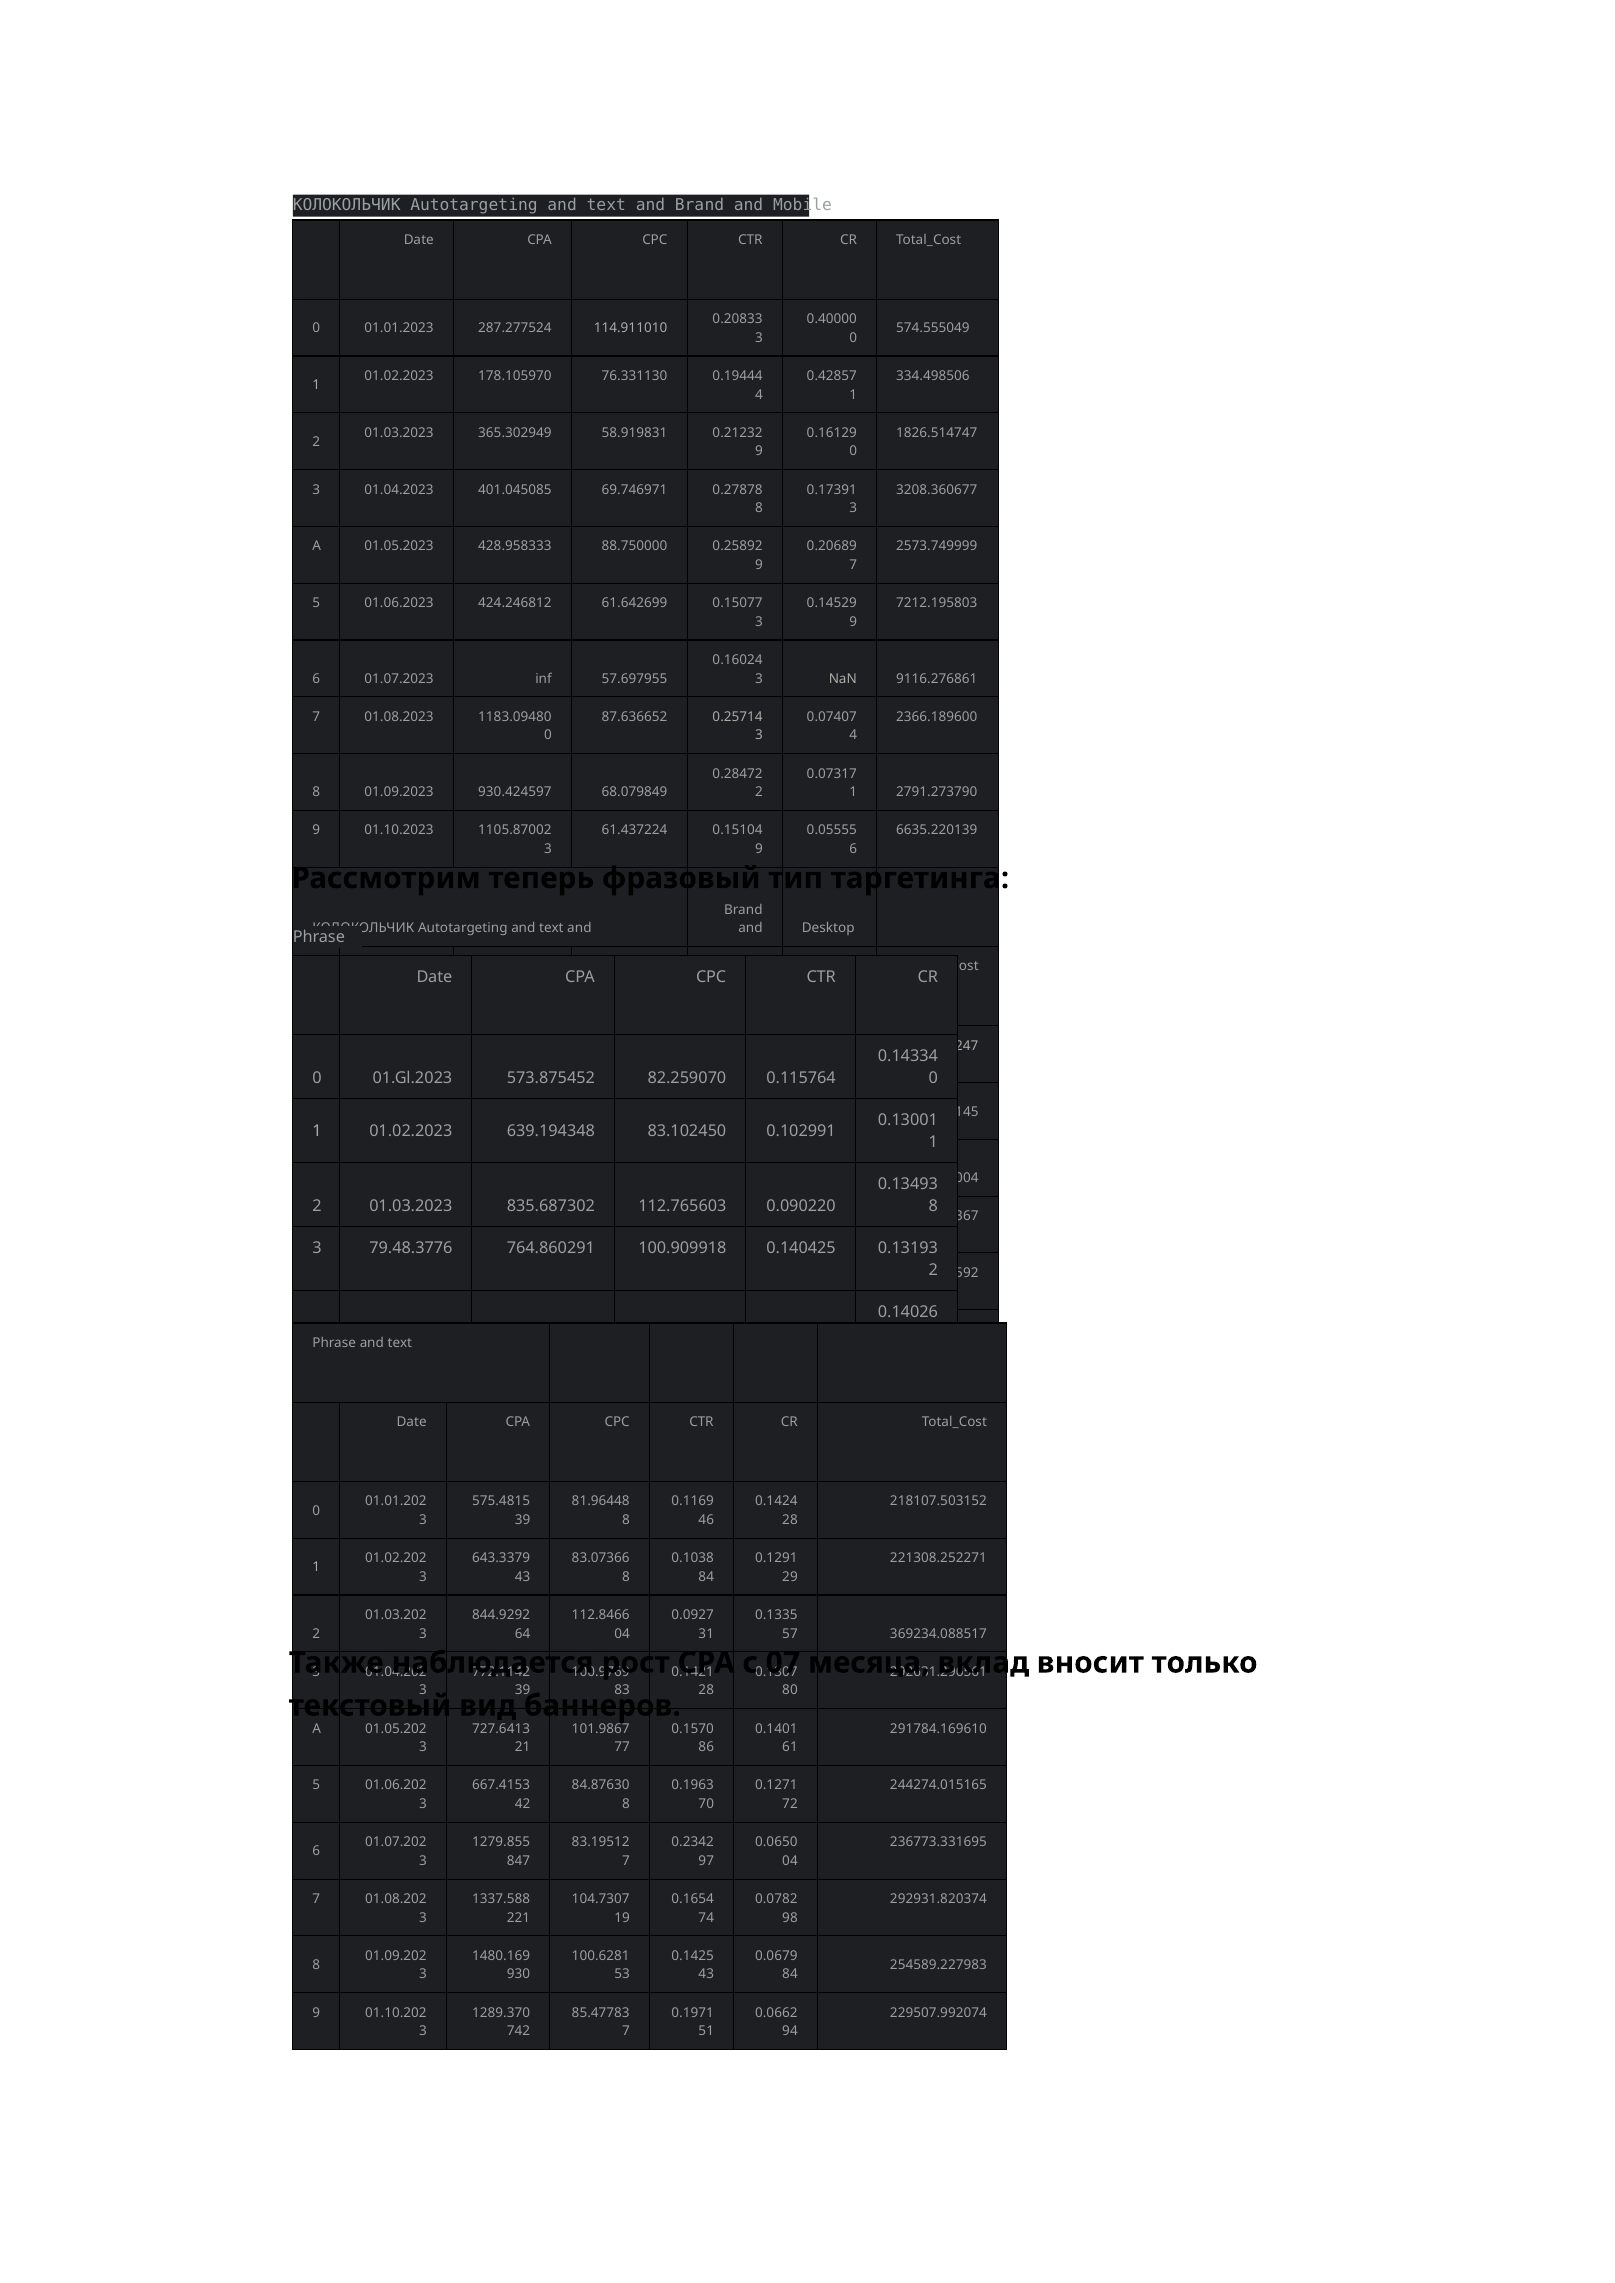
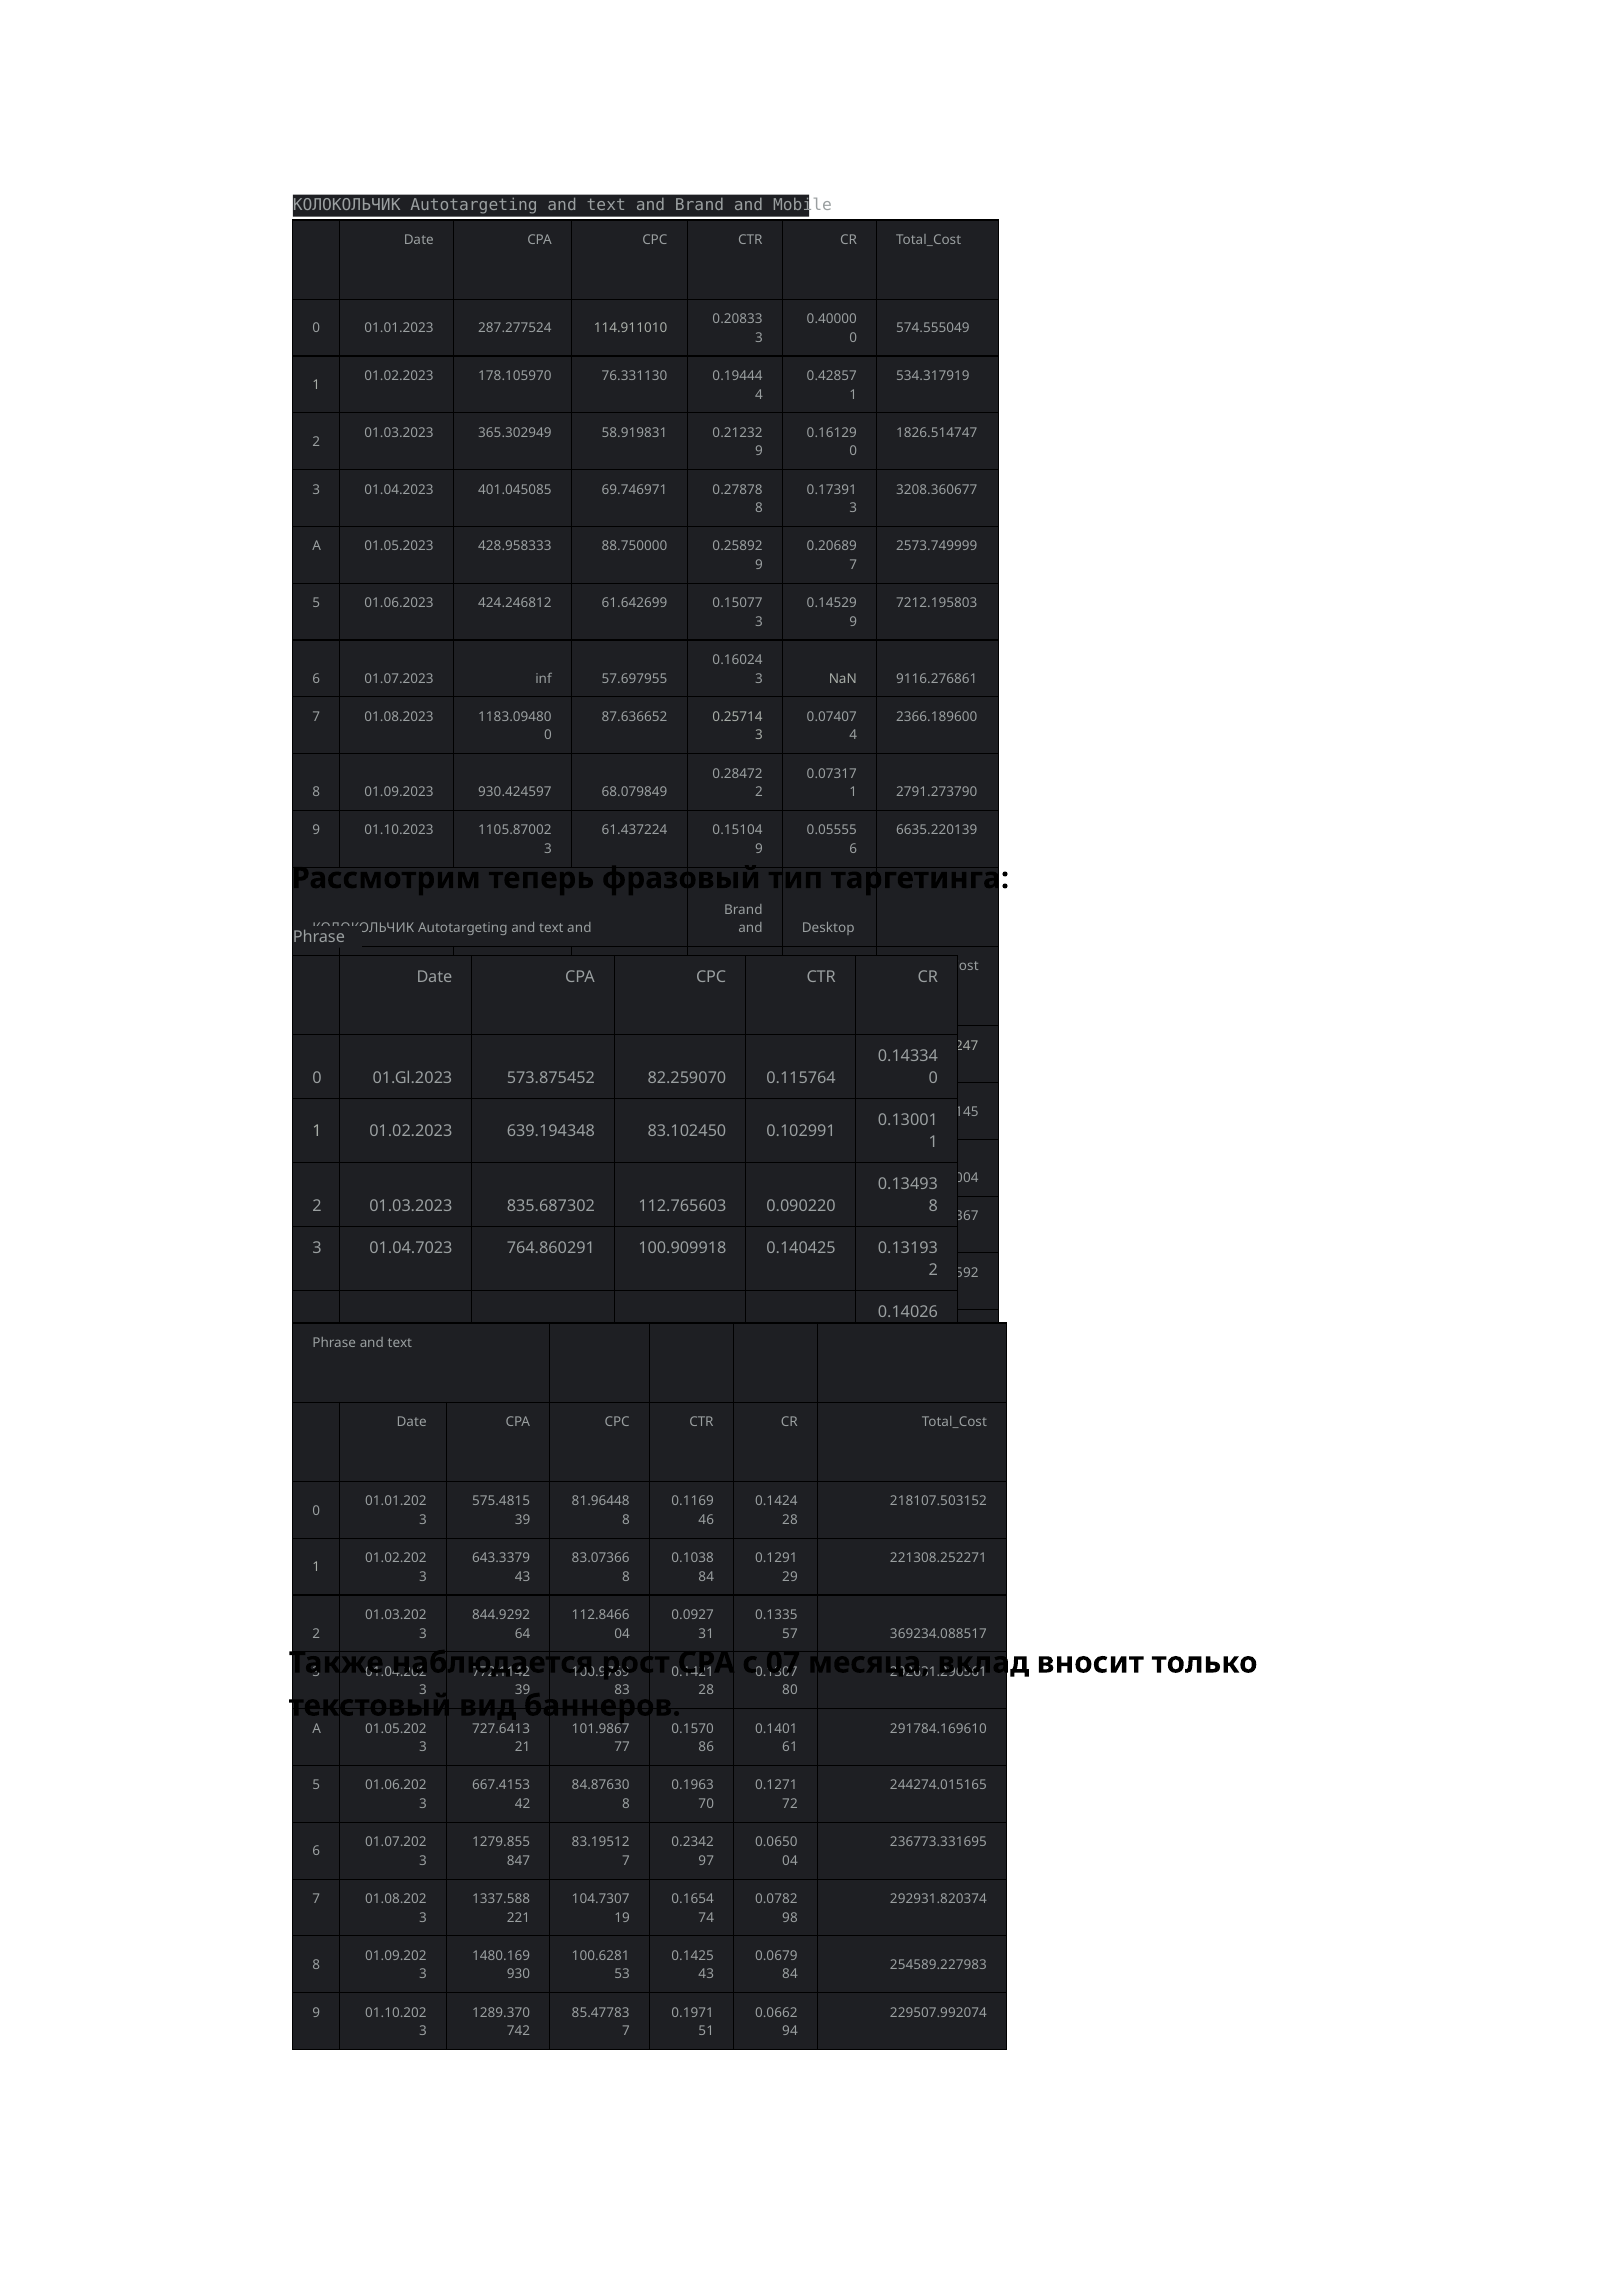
334.498506: 334.498506 -> 534.317919 (933, 376)
79.48.3776: 79.48.3776 -> 01.04.7023 (411, 1248)
